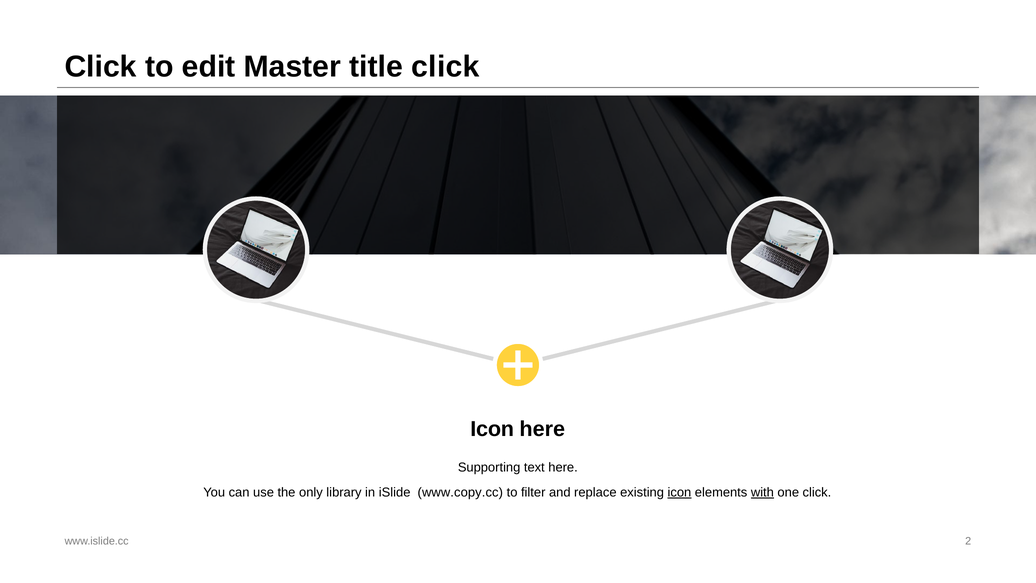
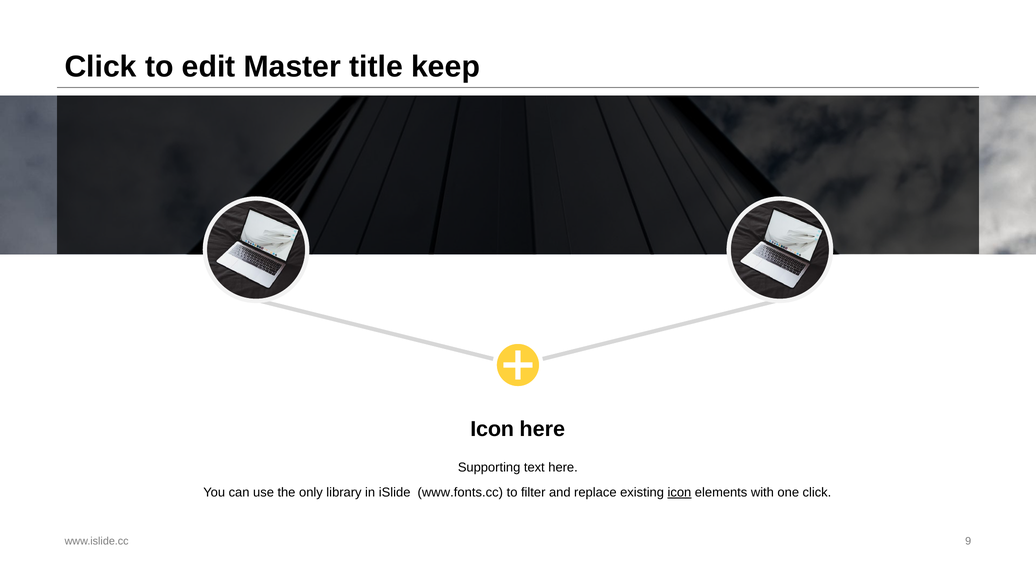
title click: click -> keep (446, 67)
www.copy.cc: www.copy.cc -> www.fonts.cc (460, 492)
with underline: present -> none (762, 492)
2: 2 -> 9 (968, 541)
